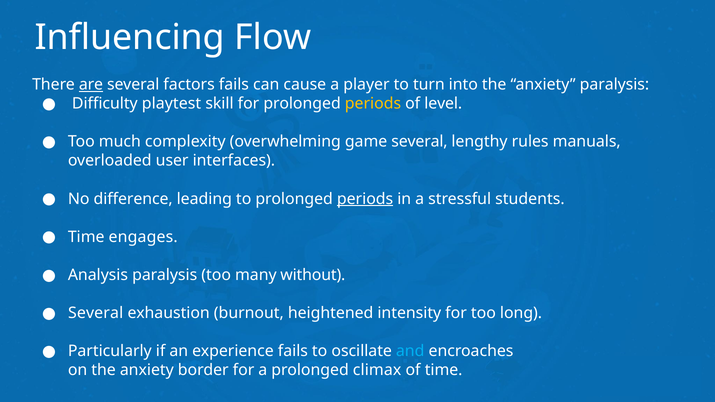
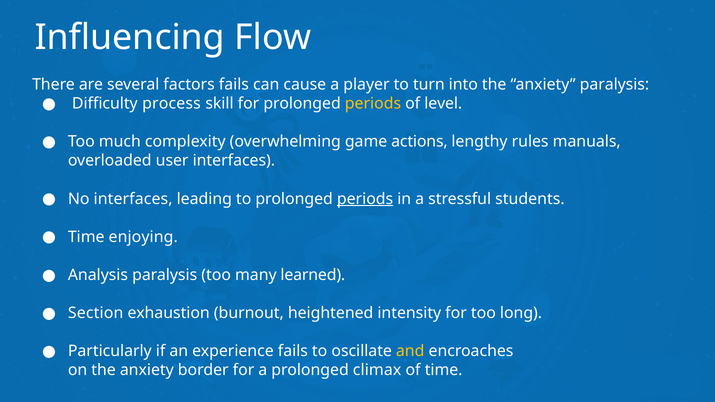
are underline: present -> none (91, 85)
playtest: playtest -> process (171, 104)
game several: several -> actions (419, 142)
No difference: difference -> interfaces (133, 199)
engages: engages -> enjoying (143, 237)
without: without -> learned (313, 275)
Several: Several -> Section (96, 313)
and colour: light blue -> yellow (410, 351)
